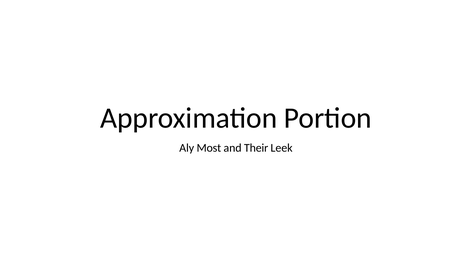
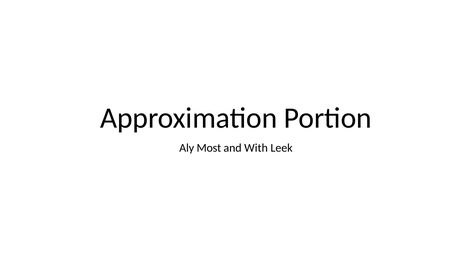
Their: Their -> With (256, 148)
